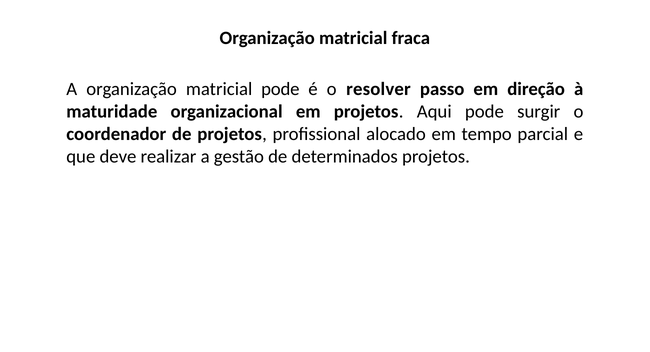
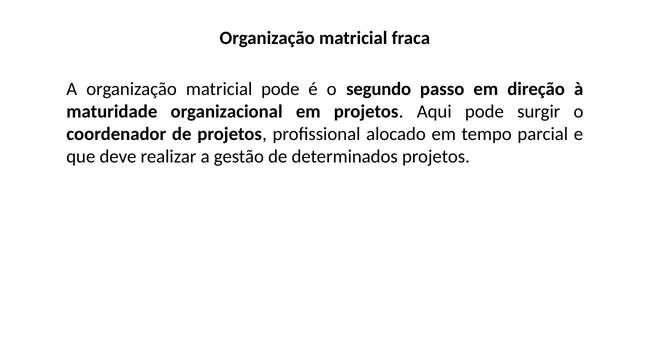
resolver: resolver -> segundo (379, 89)
